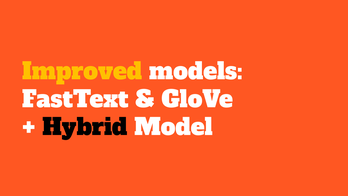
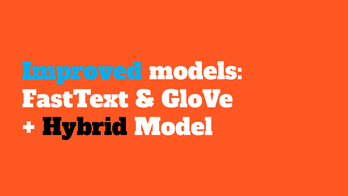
Improved colour: yellow -> light blue (82, 72)
